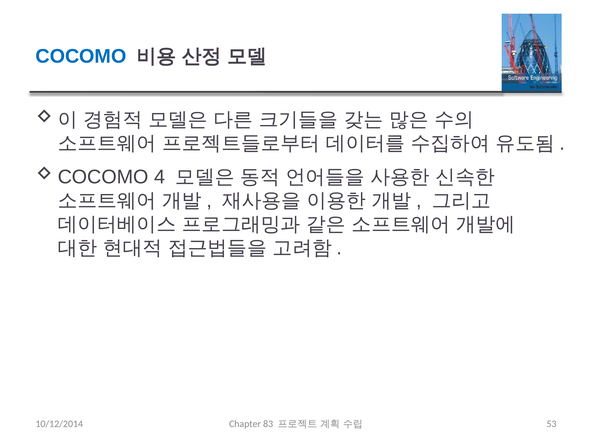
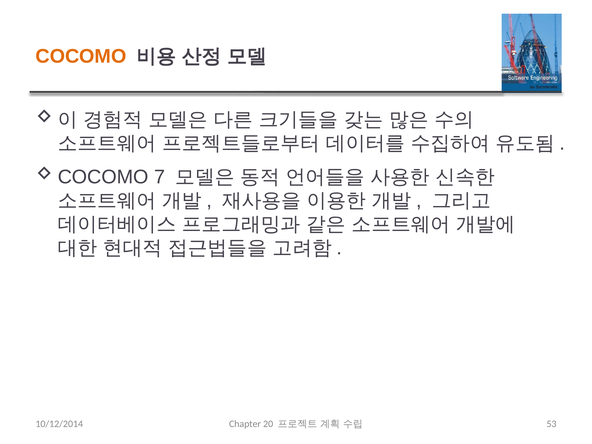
COCOMO colour: blue -> orange (81, 56)
4: 4 -> 7 (160, 177)
83: 83 -> 20 (268, 424)
